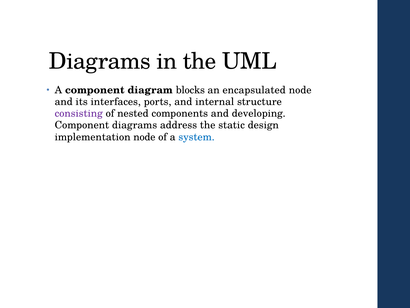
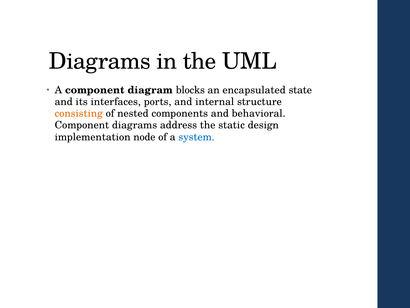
encapsulated node: node -> state (300, 90)
consisting colour: purple -> orange (79, 113)
developing: developing -> behavioral (259, 113)
